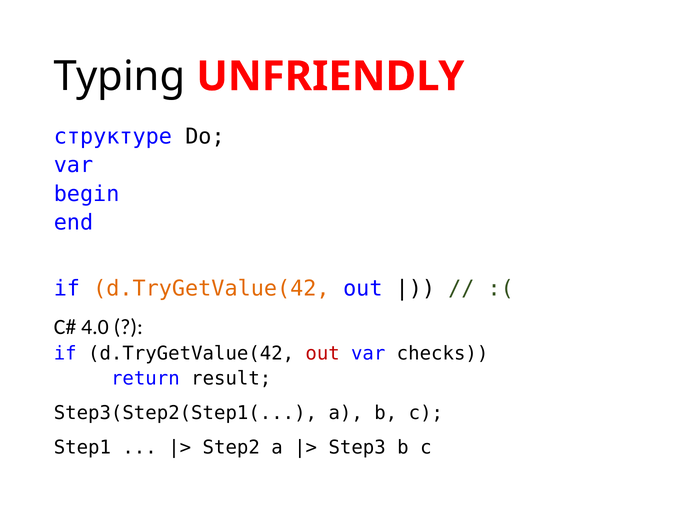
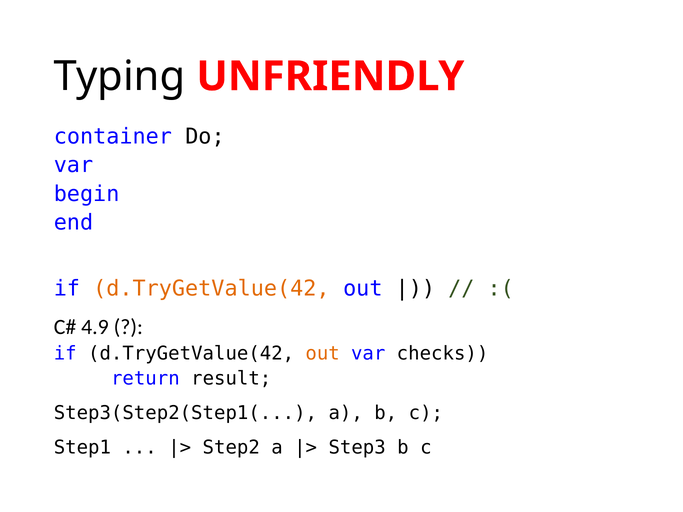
структуре: структуре -> container (113, 137)
4.0: 4.0 -> 4.9 (95, 327)
out colour: red -> orange (323, 354)
